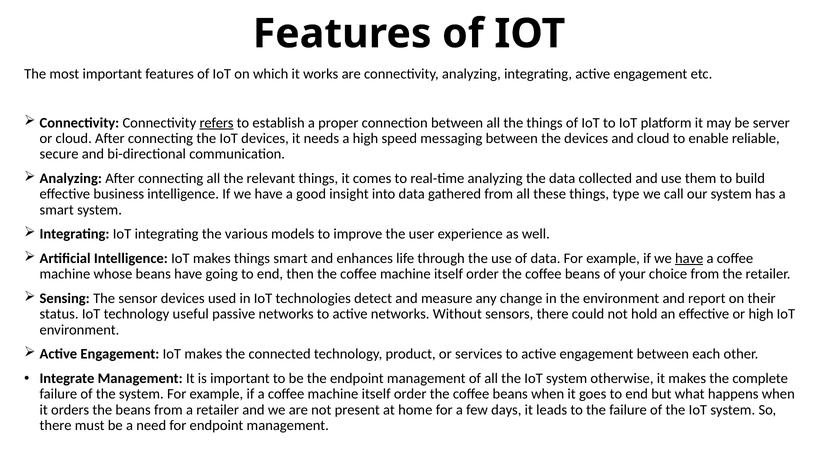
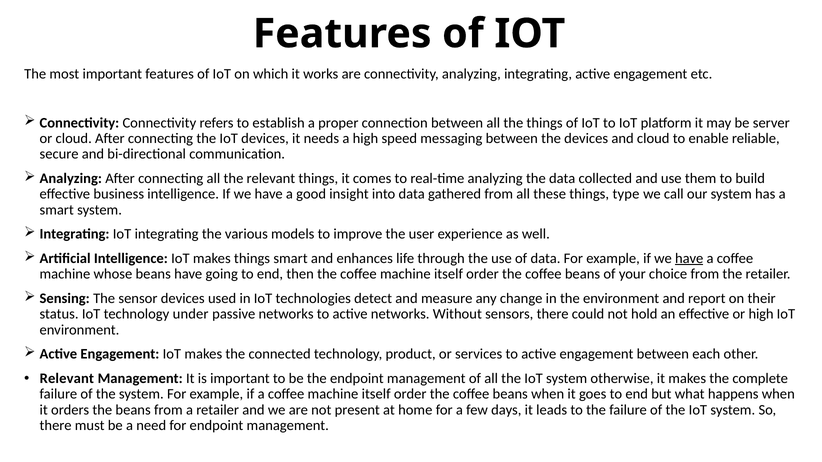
refers underline: present -> none (217, 123)
useful: useful -> under (191, 314)
Integrate: Integrate -> Relevant (67, 379)
